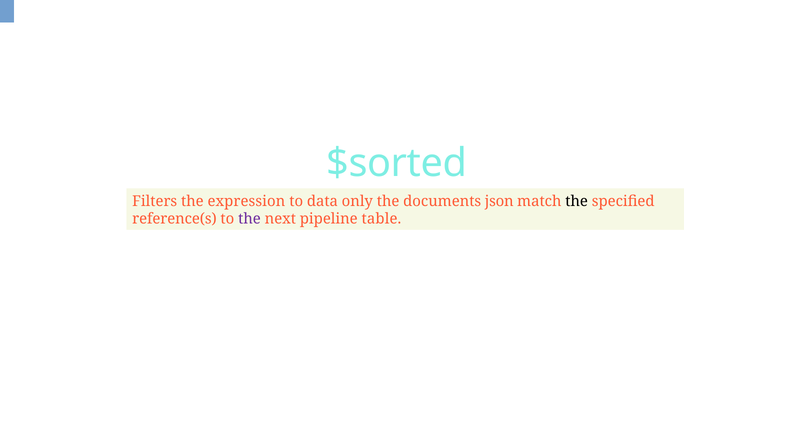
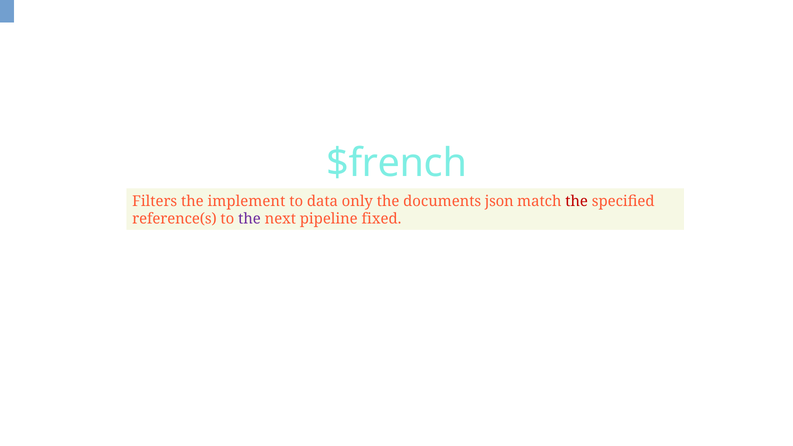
$sorted: $sorted -> $french (397, 163)
expression: expression -> implement (246, 201)
the colour: black -> red (577, 201)
table: table -> fixed (381, 219)
